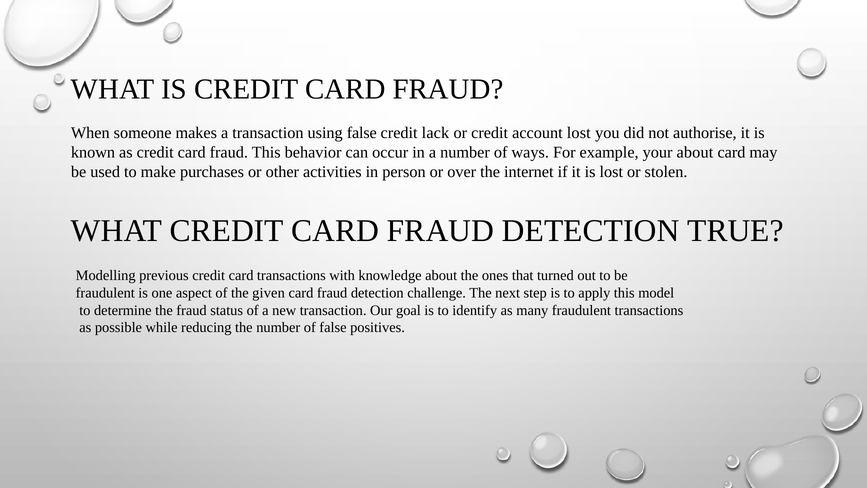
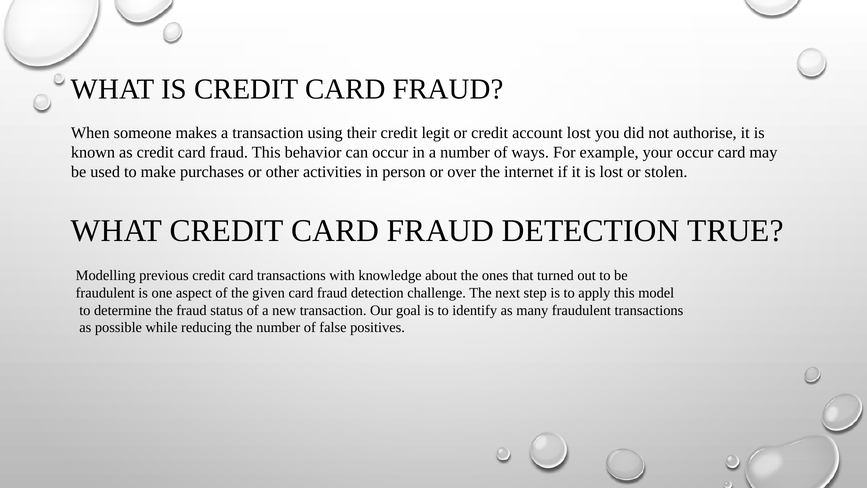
using false: false -> their (362, 133)
lack: lack -> legit (436, 133)
your about: about -> occur (695, 152)
